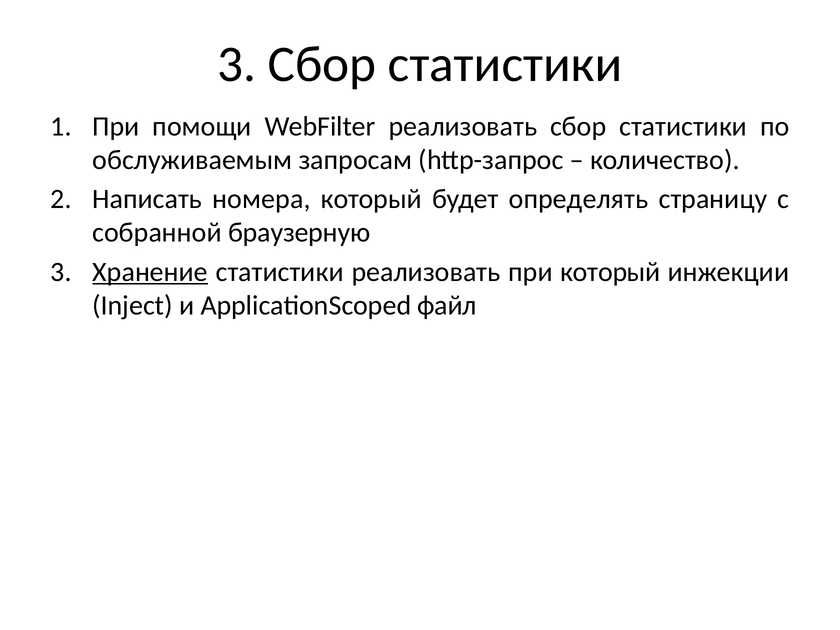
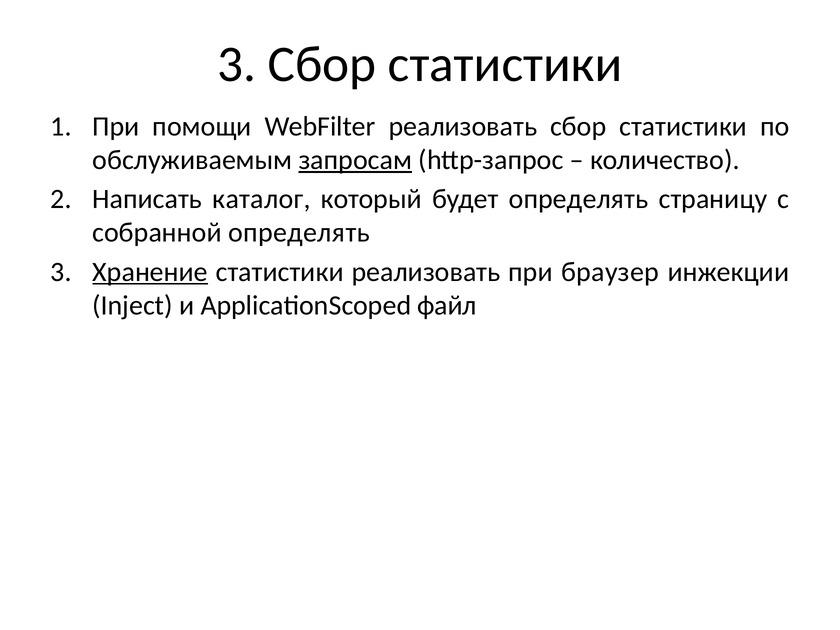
запросам underline: none -> present (355, 160)
номера: номера -> каталог (261, 199)
собранной браузерную: браузерную -> определять (299, 233)
при который: который -> браузер (610, 272)
